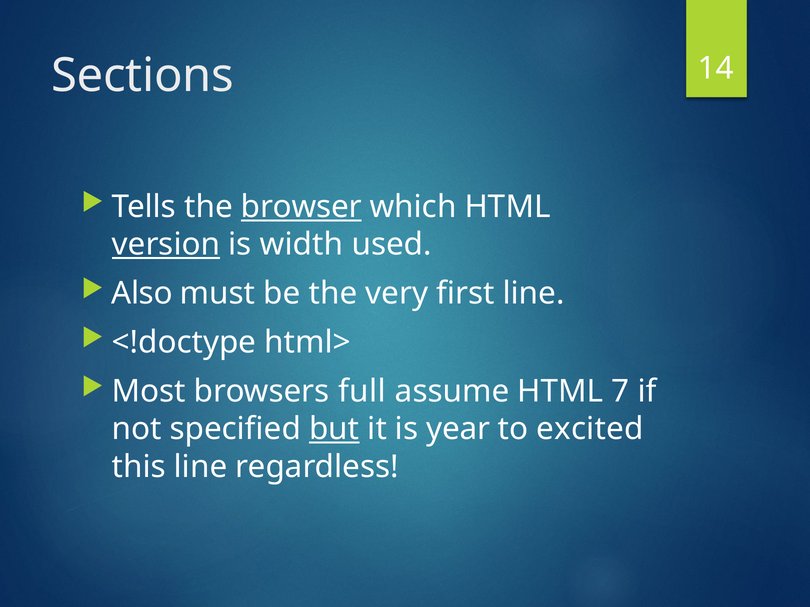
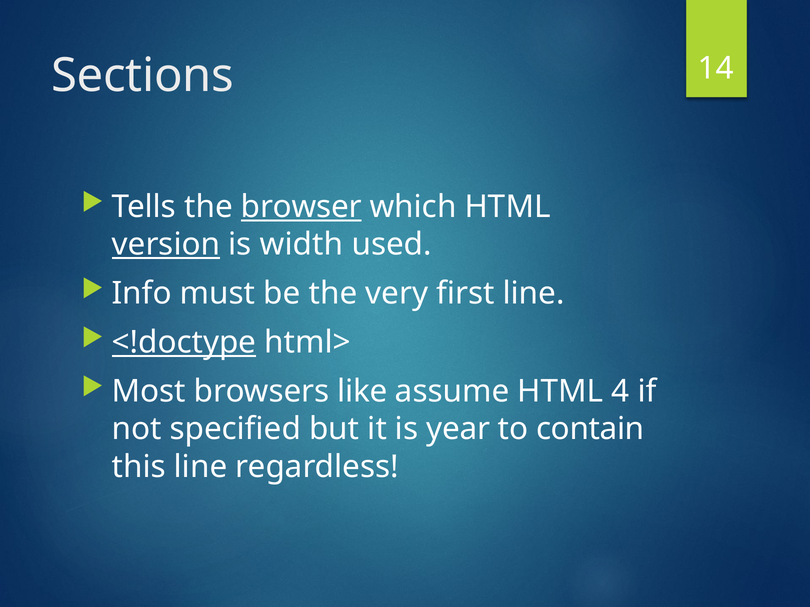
Also: Also -> Info (142, 294)
<!doctype underline: none -> present (184, 343)
full: full -> like (362, 392)
7: 7 -> 4 (620, 392)
but underline: present -> none (334, 429)
excited: excited -> contain (590, 429)
